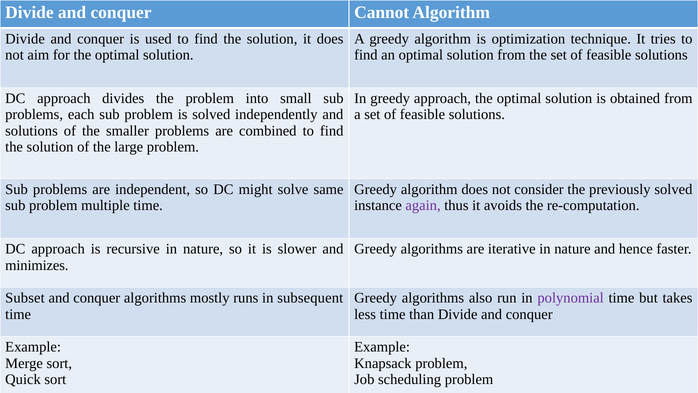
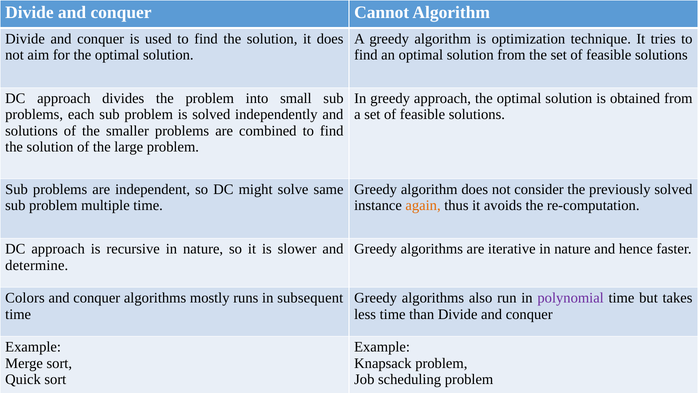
again colour: purple -> orange (423, 205)
minimizes: minimizes -> determine (37, 265)
Subset: Subset -> Colors (25, 298)
